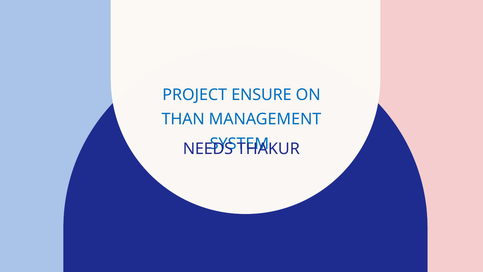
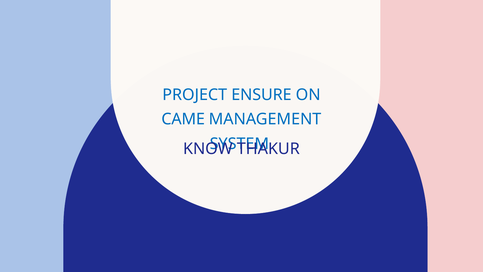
THAN: THAN -> CAME (183, 119)
NEEDS: NEEDS -> KNOW (208, 149)
